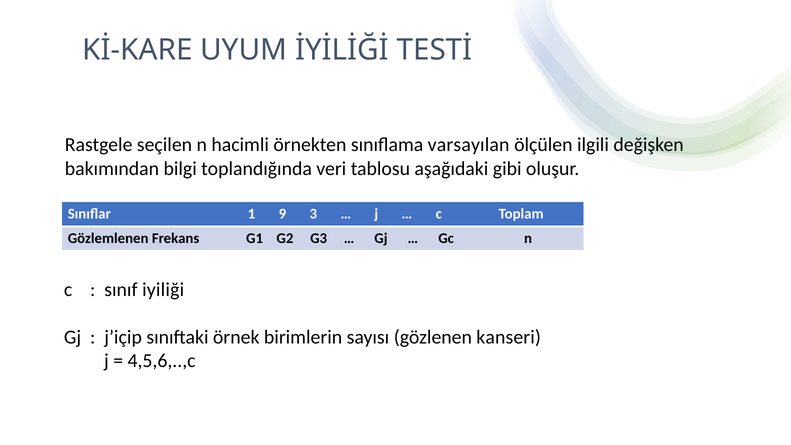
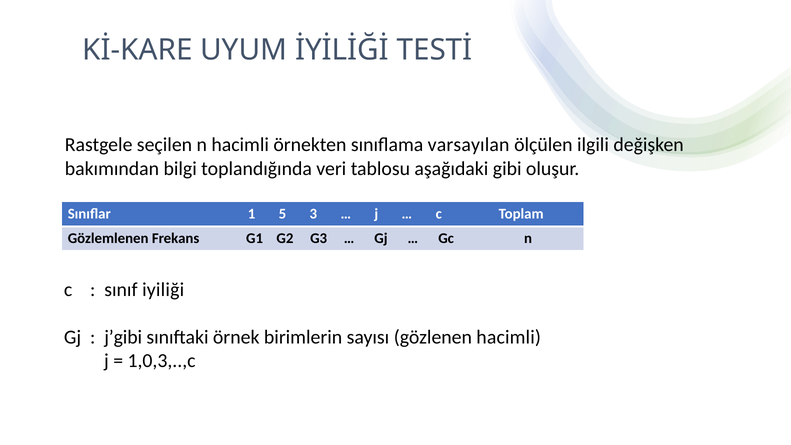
9: 9 -> 5 (282, 214)
j’içip: j’içip -> j’gibi (123, 337)
gözlenen kanseri: kanseri -> hacimli (509, 337)
4,5,6,..,c: 4,5,6,..,c -> 1,0,3,..,c (162, 361)
